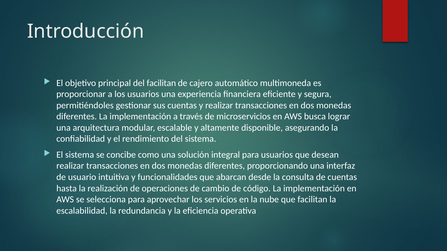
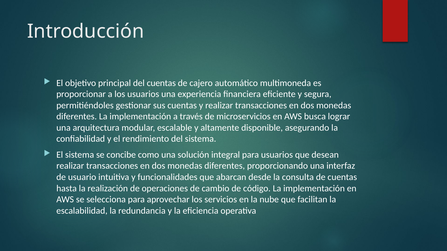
del facilitan: facilitan -> cuentas (161, 83)
